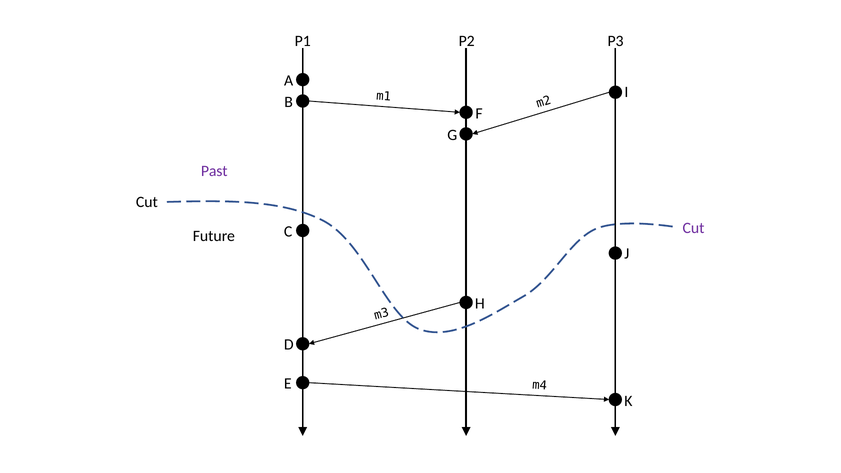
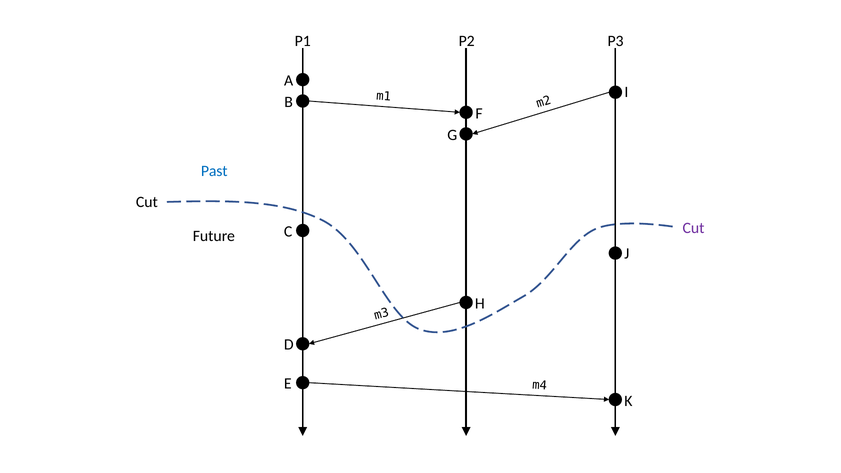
Past colour: purple -> blue (214, 171)
